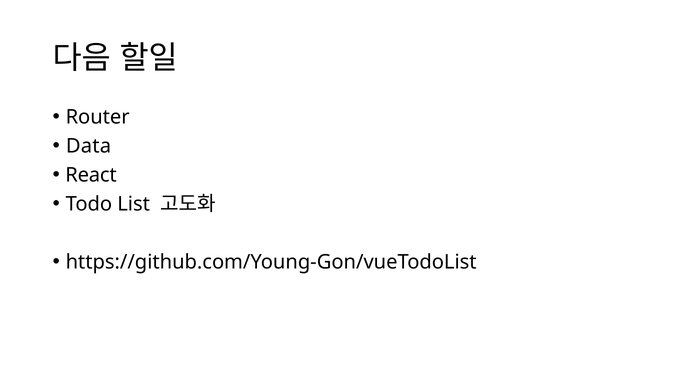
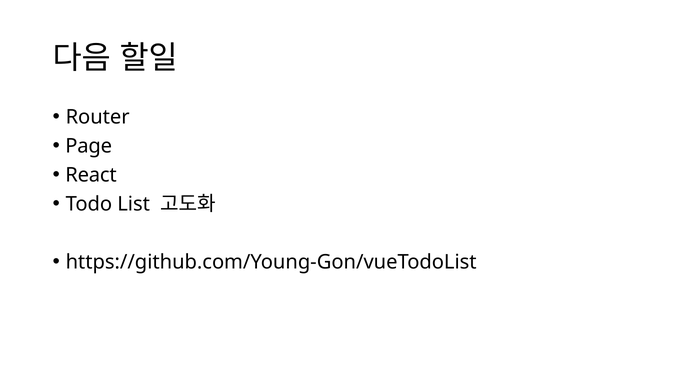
Data: Data -> Page (89, 146)
